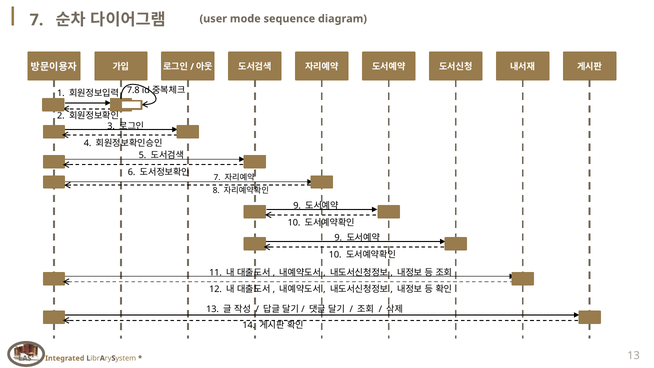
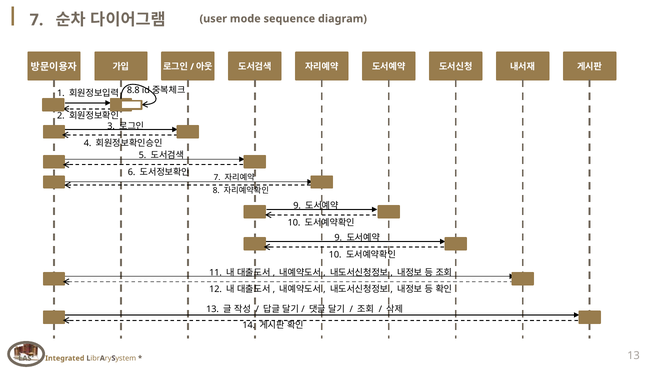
7.8: 7.8 -> 8.8 (133, 90)
